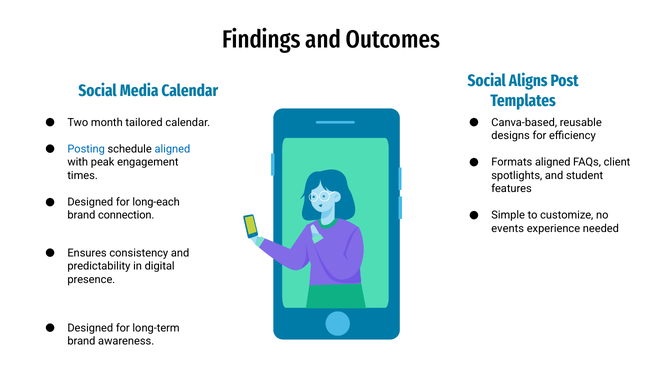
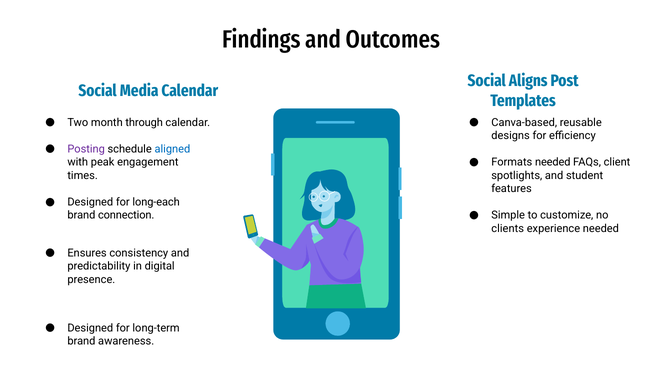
tailored: tailored -> through (144, 122)
Posting colour: blue -> purple (86, 149)
Formats aligned: aligned -> needed (553, 162)
events: events -> clients (508, 229)
